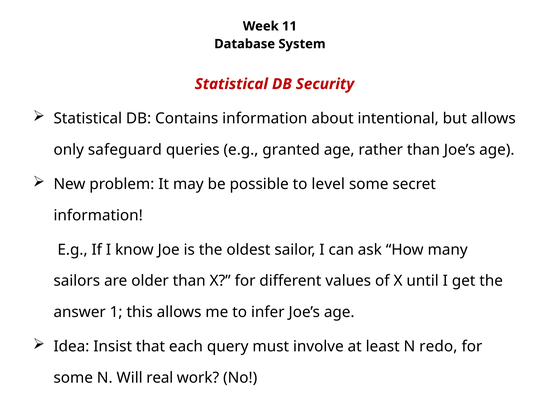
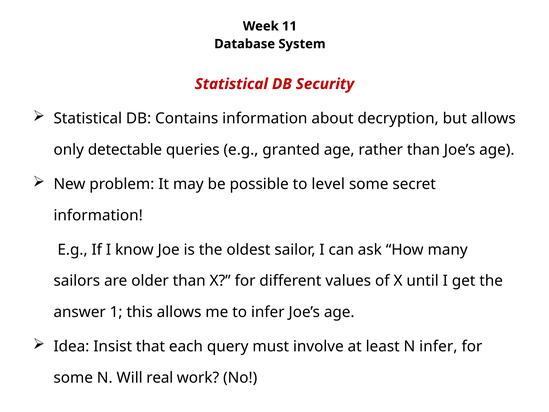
intentional: intentional -> decryption (398, 118)
safeguard: safeguard -> detectable (125, 150)
N redo: redo -> infer (438, 346)
